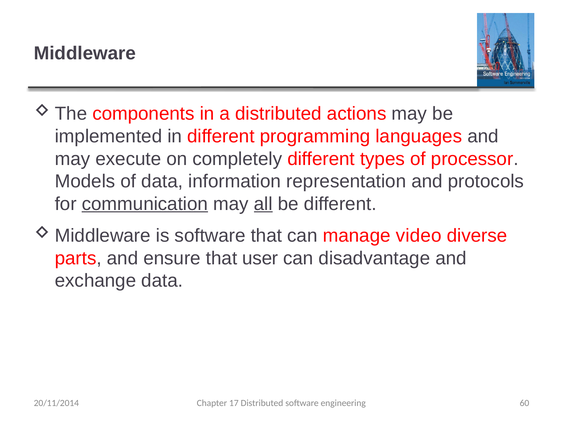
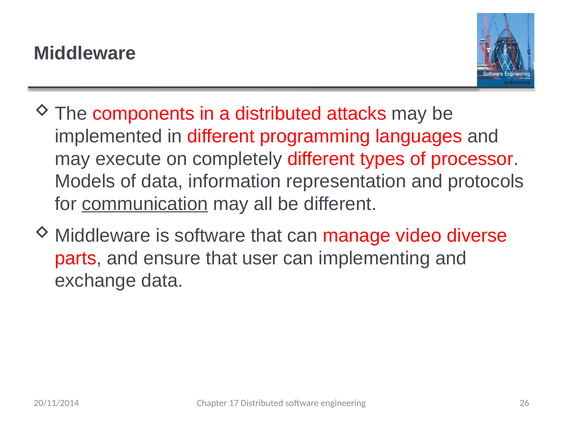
actions: actions -> attacks (357, 114)
all underline: present -> none (263, 204)
disadvantage: disadvantage -> implementing (374, 258)
60: 60 -> 26 (524, 403)
